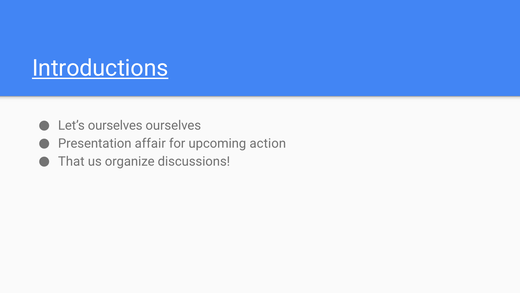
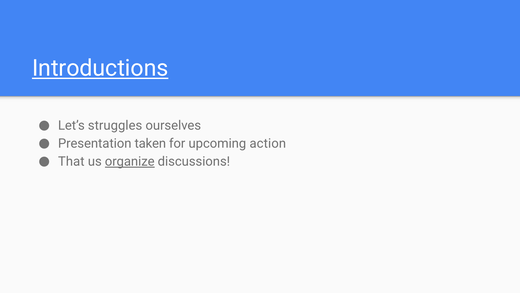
Let’s ourselves: ourselves -> struggles (115, 125)
affair: affair -> taken (150, 143)
organize underline: none -> present (130, 161)
